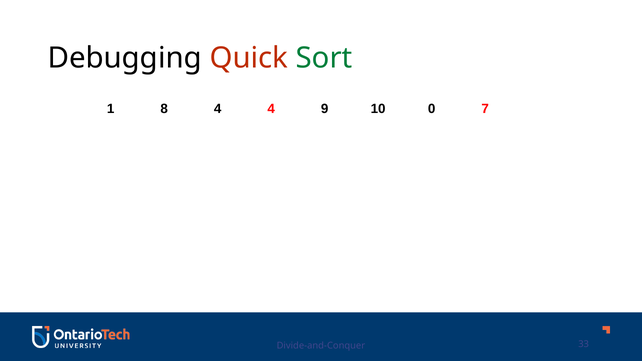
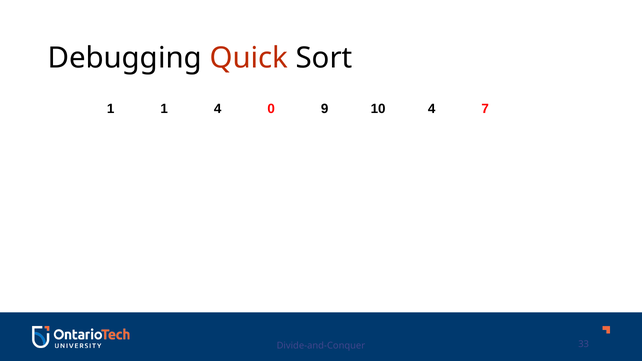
Sort colour: green -> black (324, 58)
1 8: 8 -> 1 (164, 109)
4 4: 4 -> 0 (271, 109)
10 0: 0 -> 4 (432, 109)
